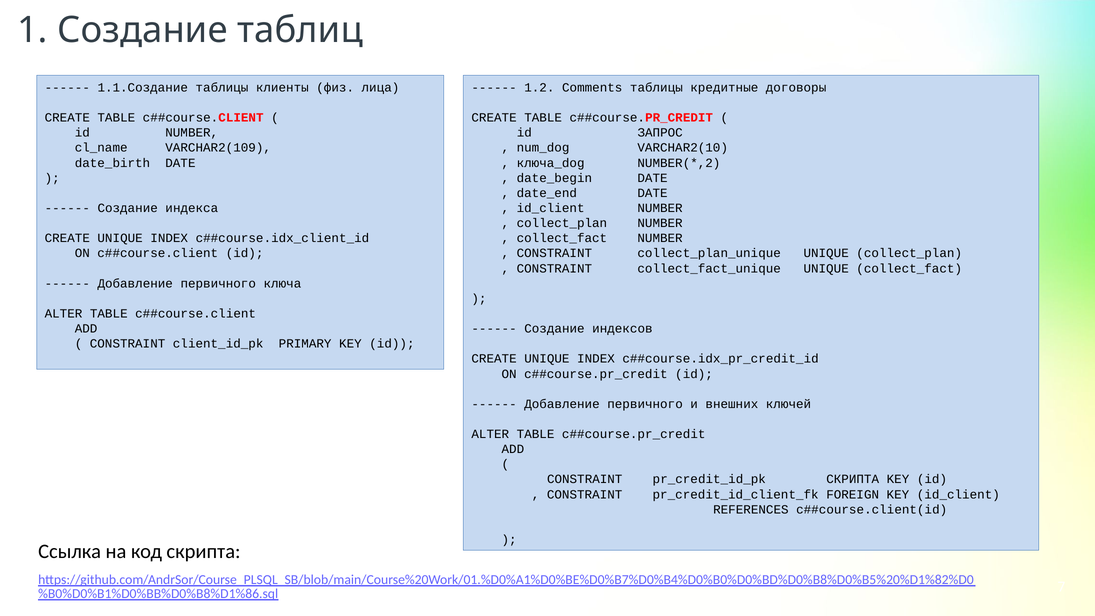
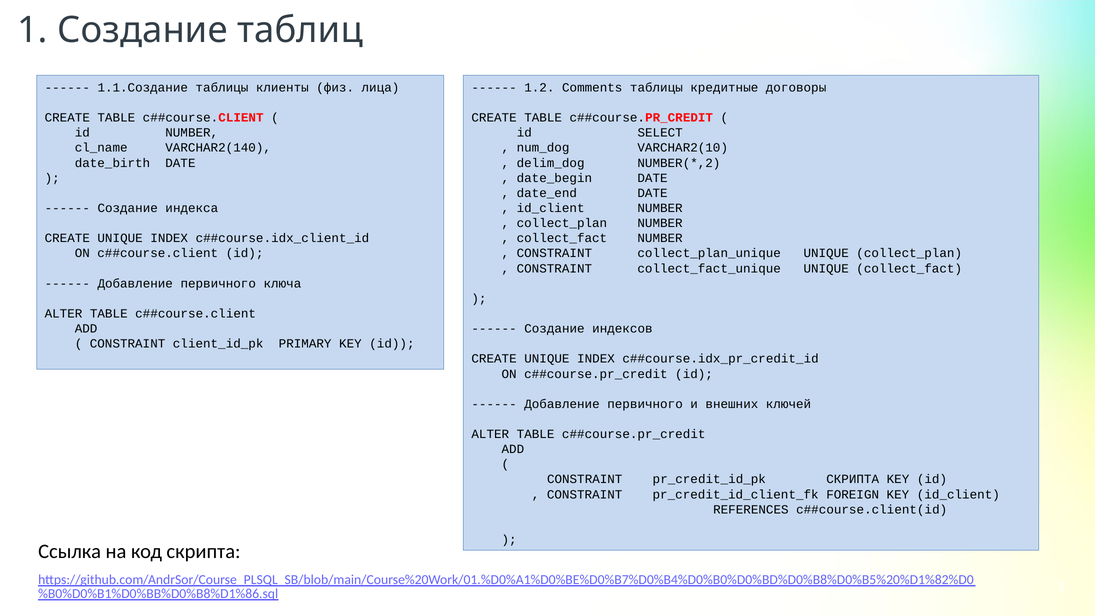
ЗАПРОС: ЗАПРОС -> SELECT (660, 133)
VARCHAR2(109: VARCHAR2(109 -> VARCHAR2(140 (218, 148)
ключа_dog: ключа_dog -> delim_dog (551, 163)
